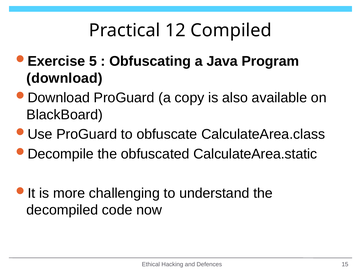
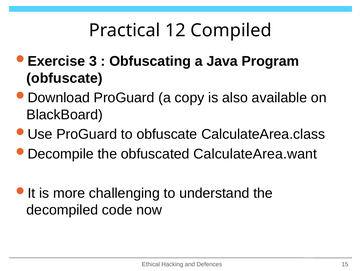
5: 5 -> 3 (93, 61)
download: download -> obfuscate (65, 78)
CalculateArea.static: CalculateArea.static -> CalculateArea.want (255, 154)
